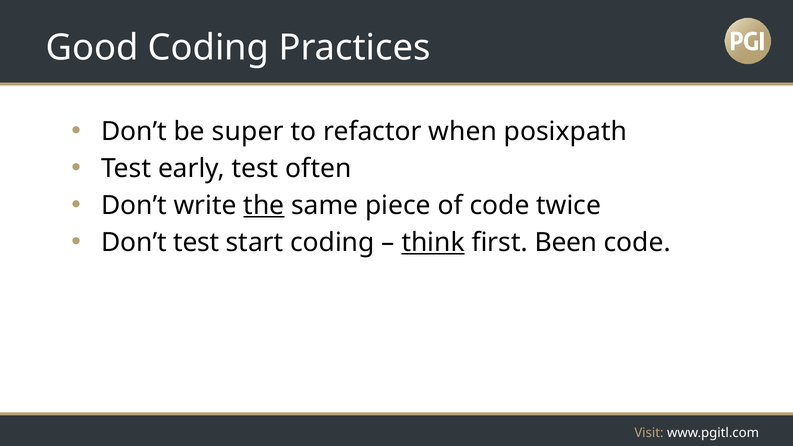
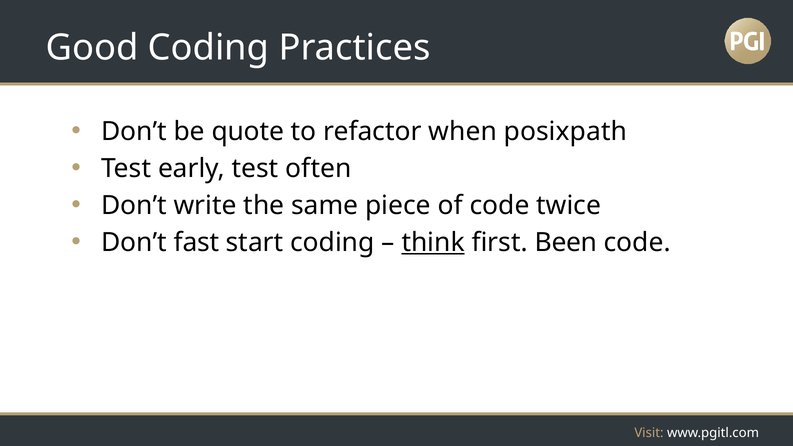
super: super -> quote (248, 131)
the underline: present -> none (264, 205)
Don’t test: test -> fast (196, 242)
